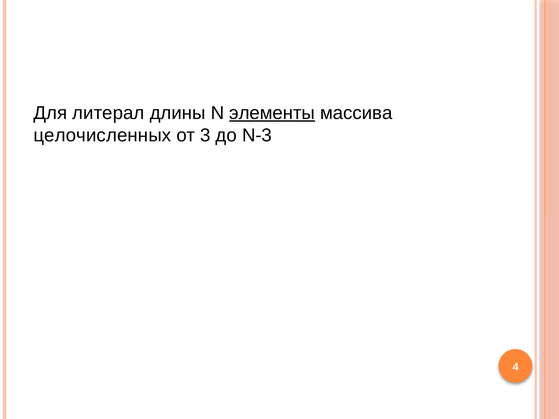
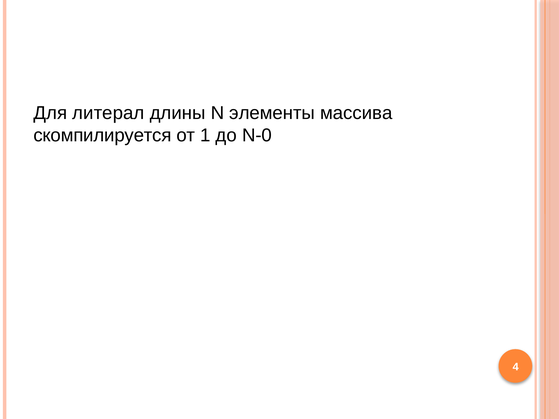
элементы underline: present -> none (272, 113)
целочисленных: целочисленных -> скомпилируется (103, 135)
3: 3 -> 1 (205, 135)
N-3: N-3 -> N-0 (257, 135)
